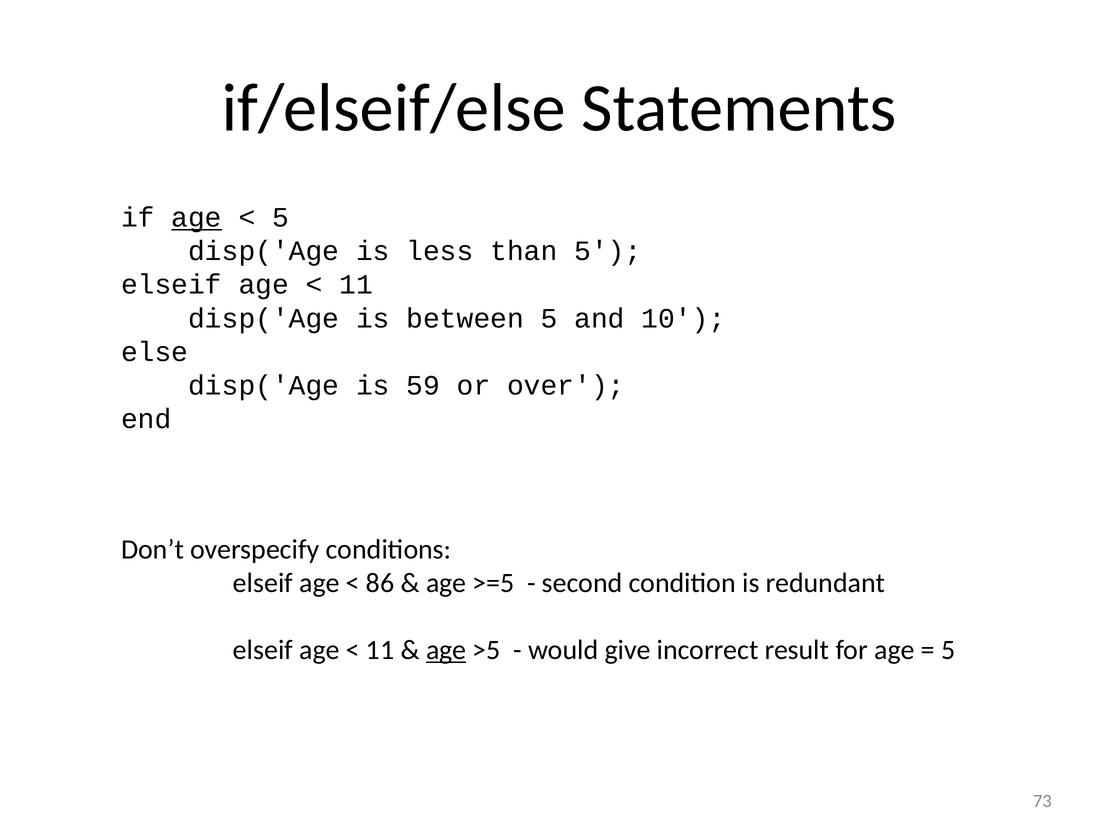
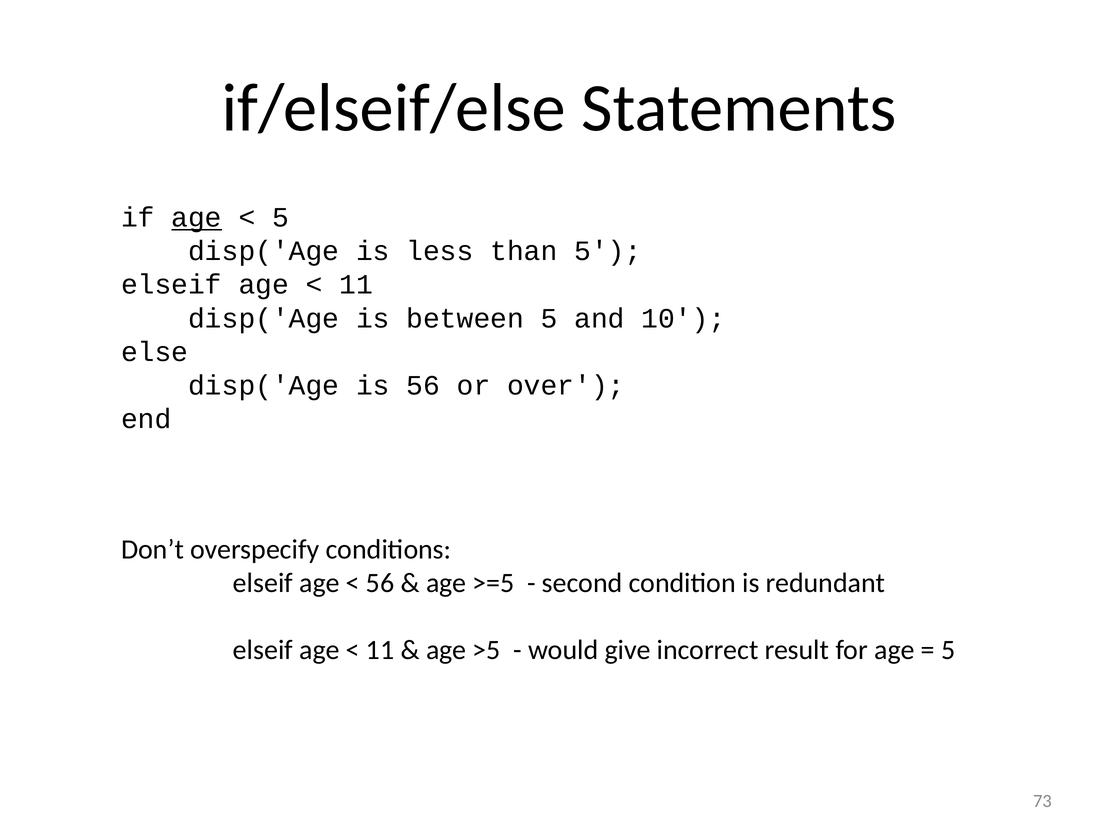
is 59: 59 -> 56 (423, 386)
86: 86 -> 56 (380, 583)
age underline: present -> none (446, 650)
